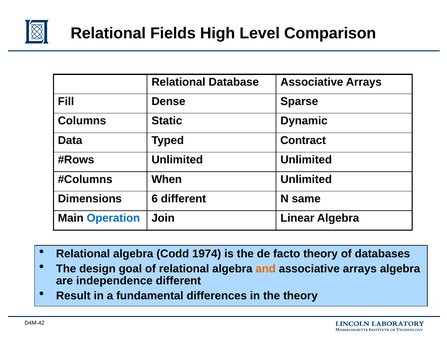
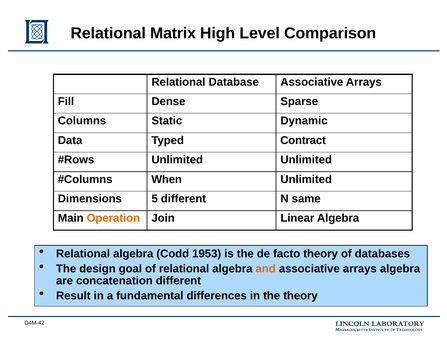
Fields: Fields -> Matrix (173, 33)
6: 6 -> 5 (155, 198)
Operation colour: blue -> orange (113, 218)
1974: 1974 -> 1953 (207, 253)
independence: independence -> concatenation (114, 280)
